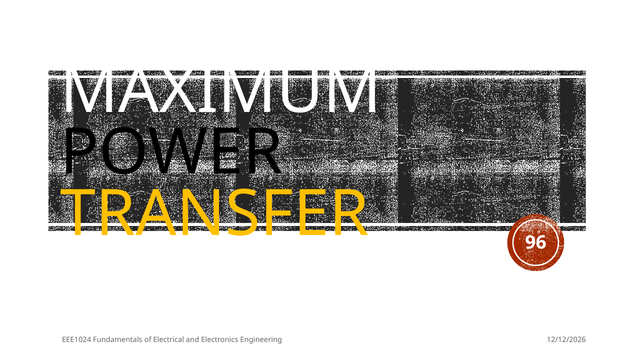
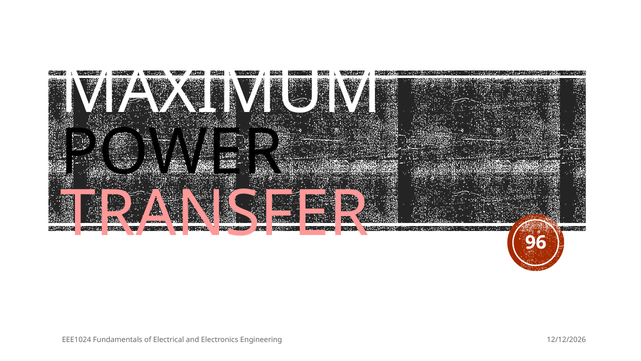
TRANSFER colour: yellow -> pink (215, 214)
